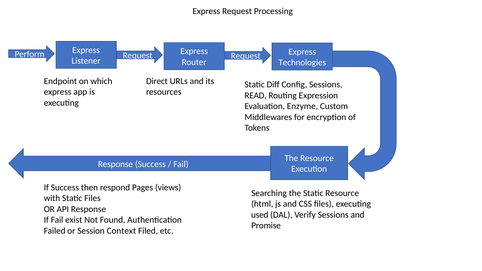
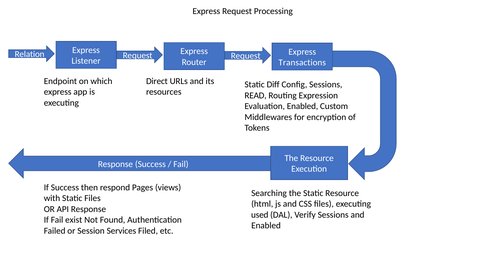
Perform: Perform -> Relation (30, 54)
Technologies: Technologies -> Transactions (302, 63)
Evaluation Enzyme: Enzyme -> Enabled (302, 106)
Promise: Promise -> Enabled (266, 226)
Context: Context -> Services (121, 231)
